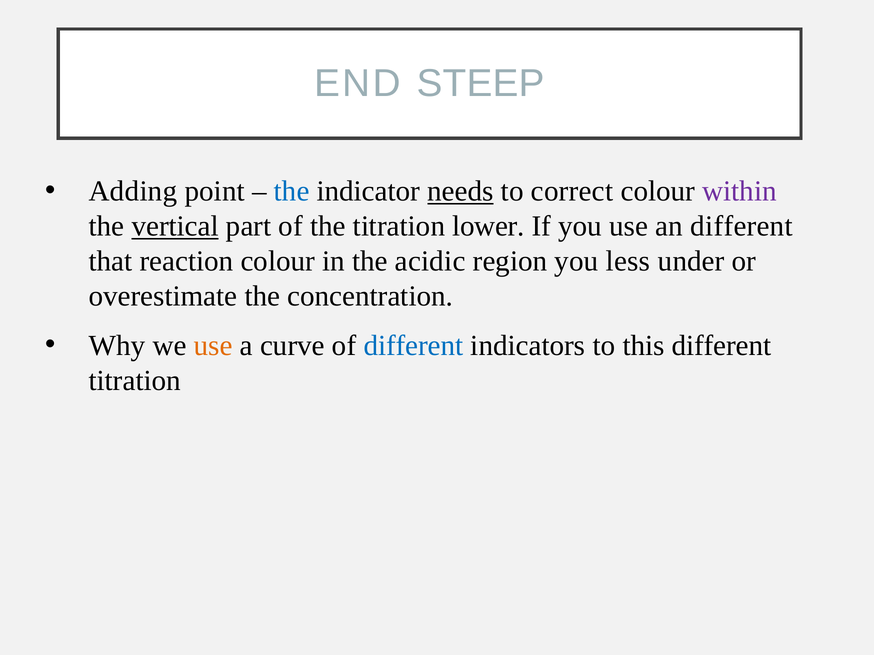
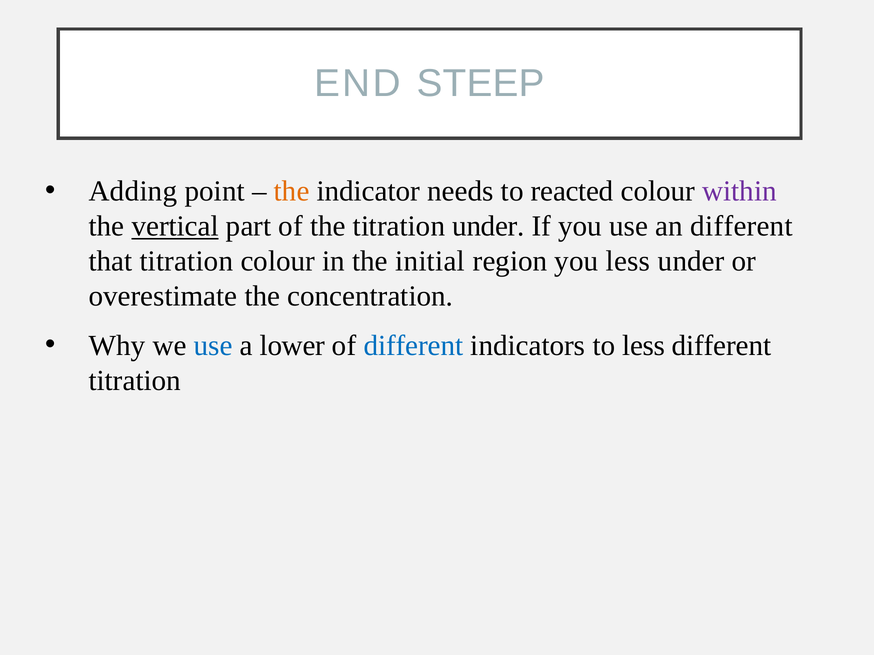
the colour: blue -> orange (292, 191)
needs underline: present -> none (461, 191)
correct: correct -> reacted (572, 191)
titration lower: lower -> under (489, 226)
that reaction: reaction -> titration (186, 261)
acidic: acidic -> initial (430, 261)
use colour: orange -> blue (213, 346)
curve: curve -> lower (292, 346)
to this: this -> less (644, 346)
